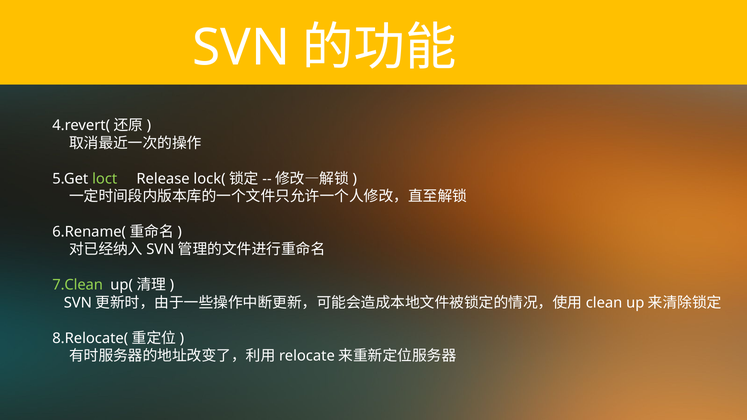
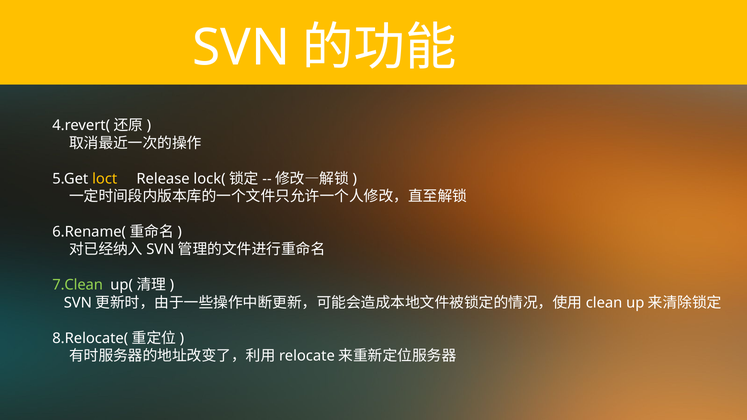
loct colour: light green -> yellow (105, 179)
